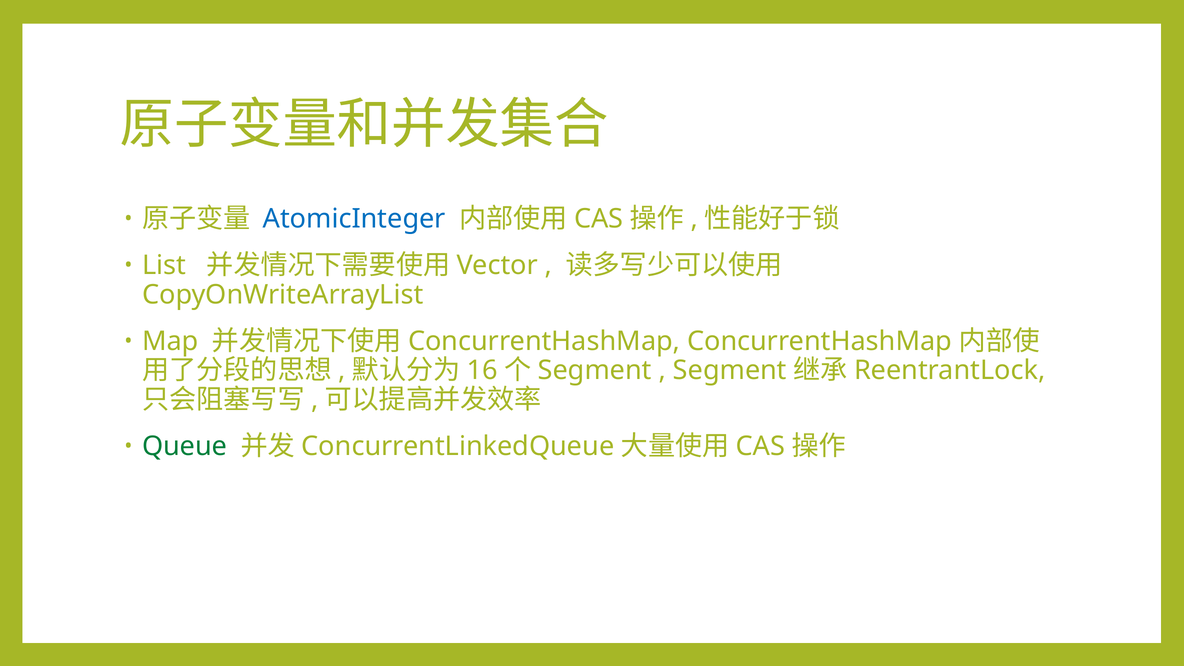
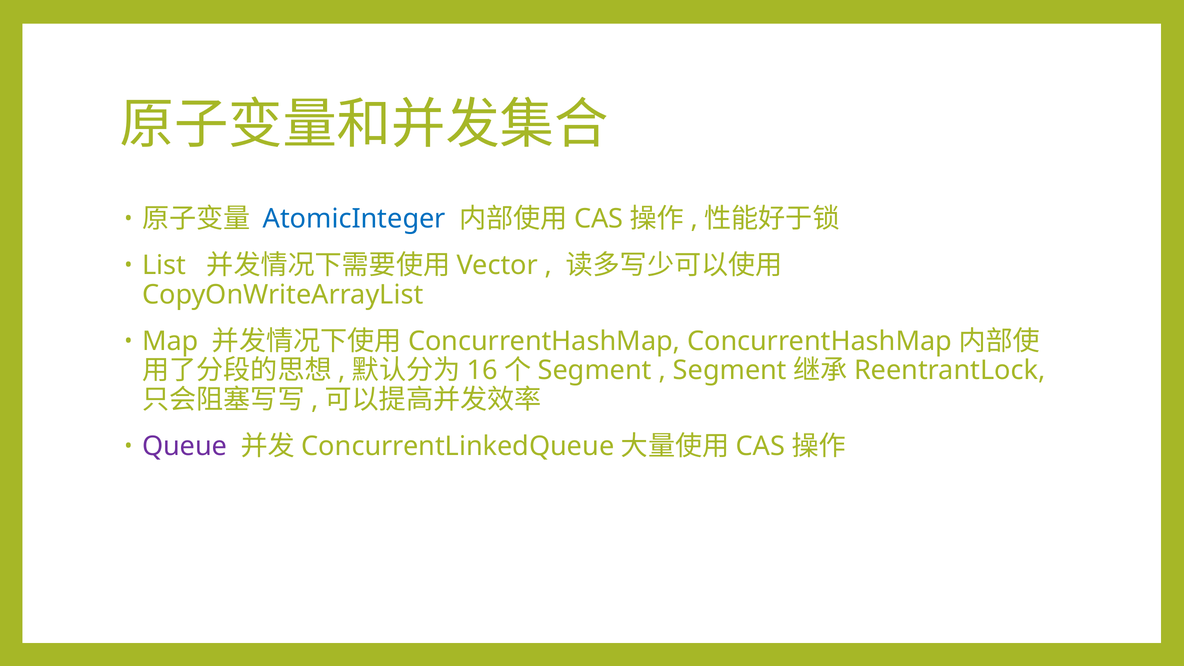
Queue colour: green -> purple (185, 446)
